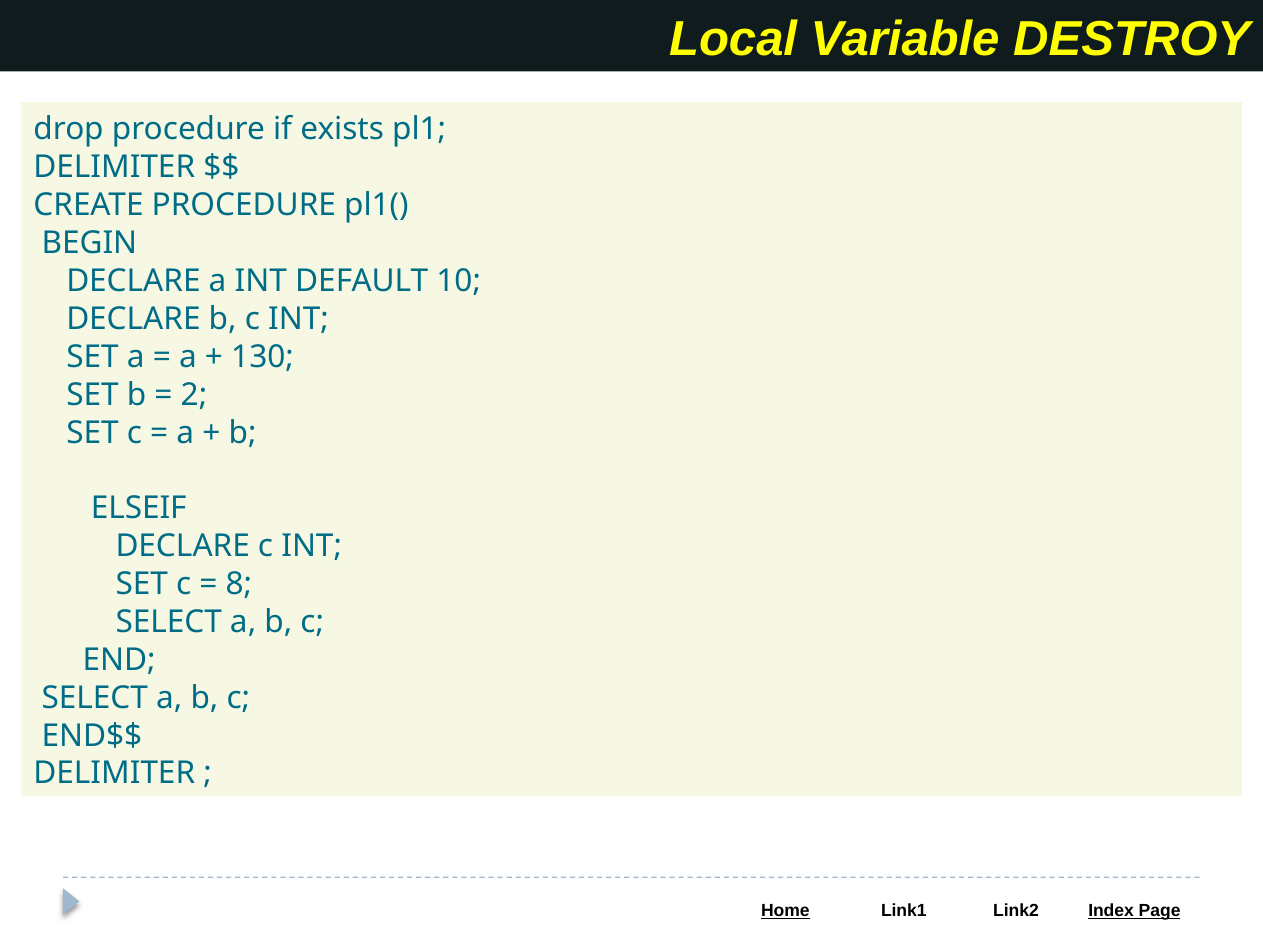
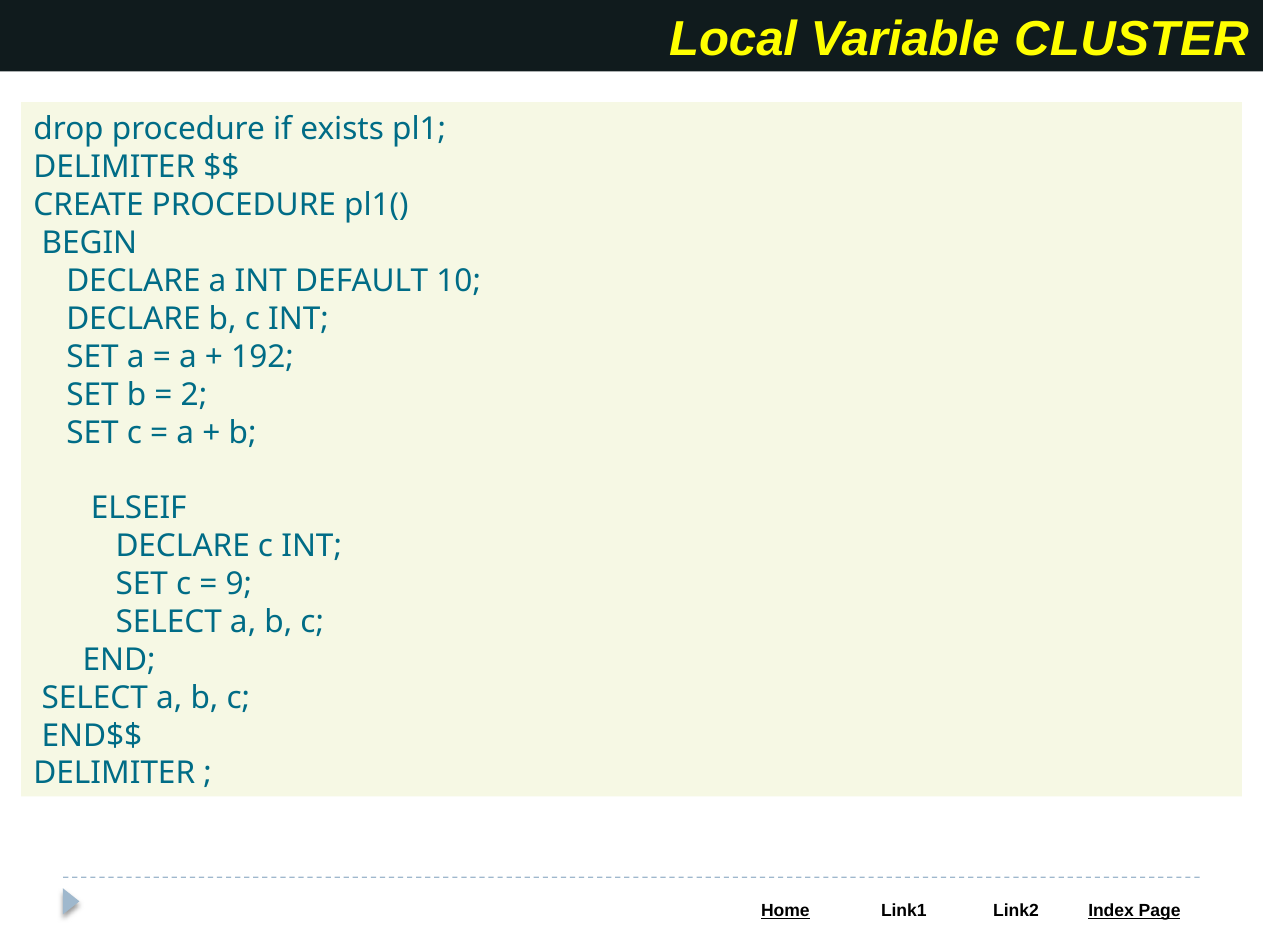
DESTROY: DESTROY -> CLUSTER (1131, 39)
130: 130 -> 192 (262, 357)
8: 8 -> 9 (239, 584)
